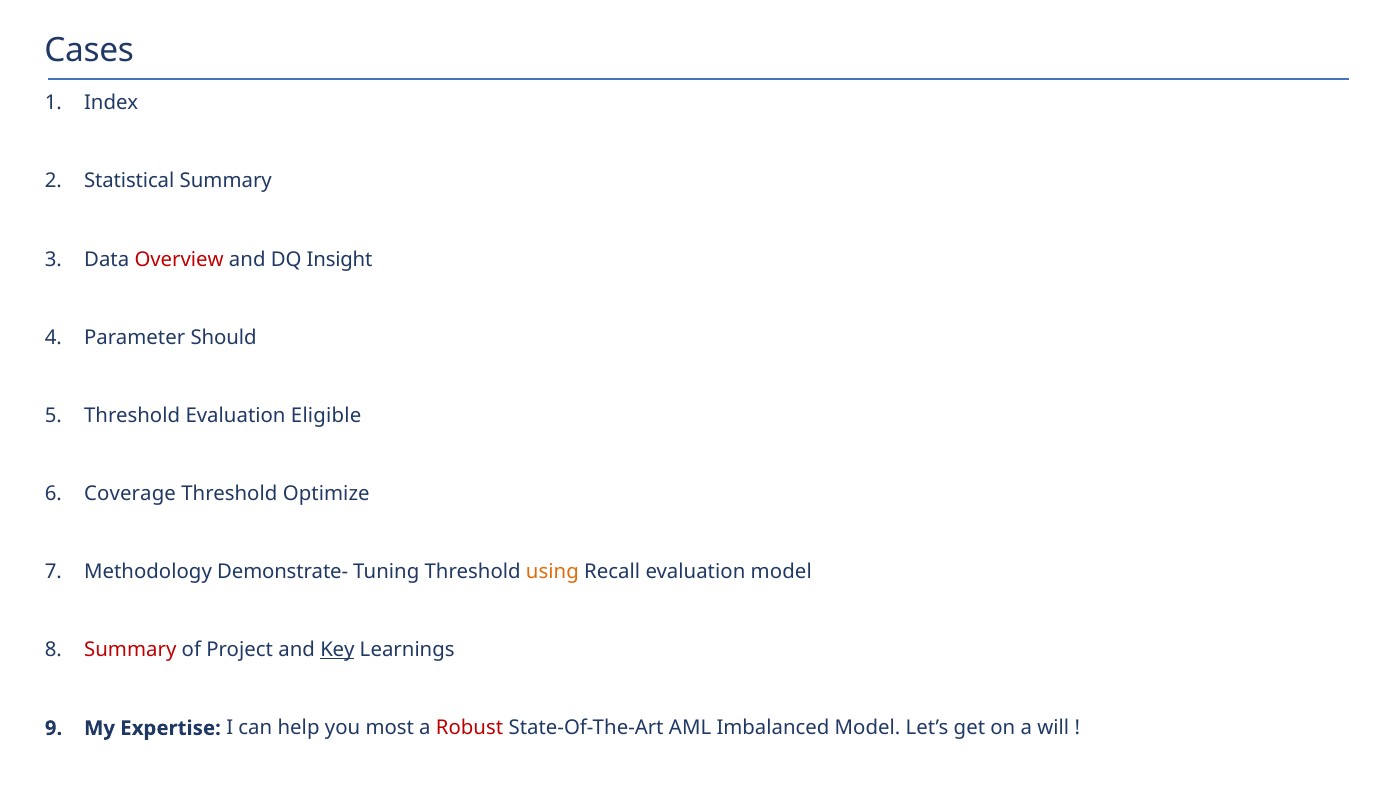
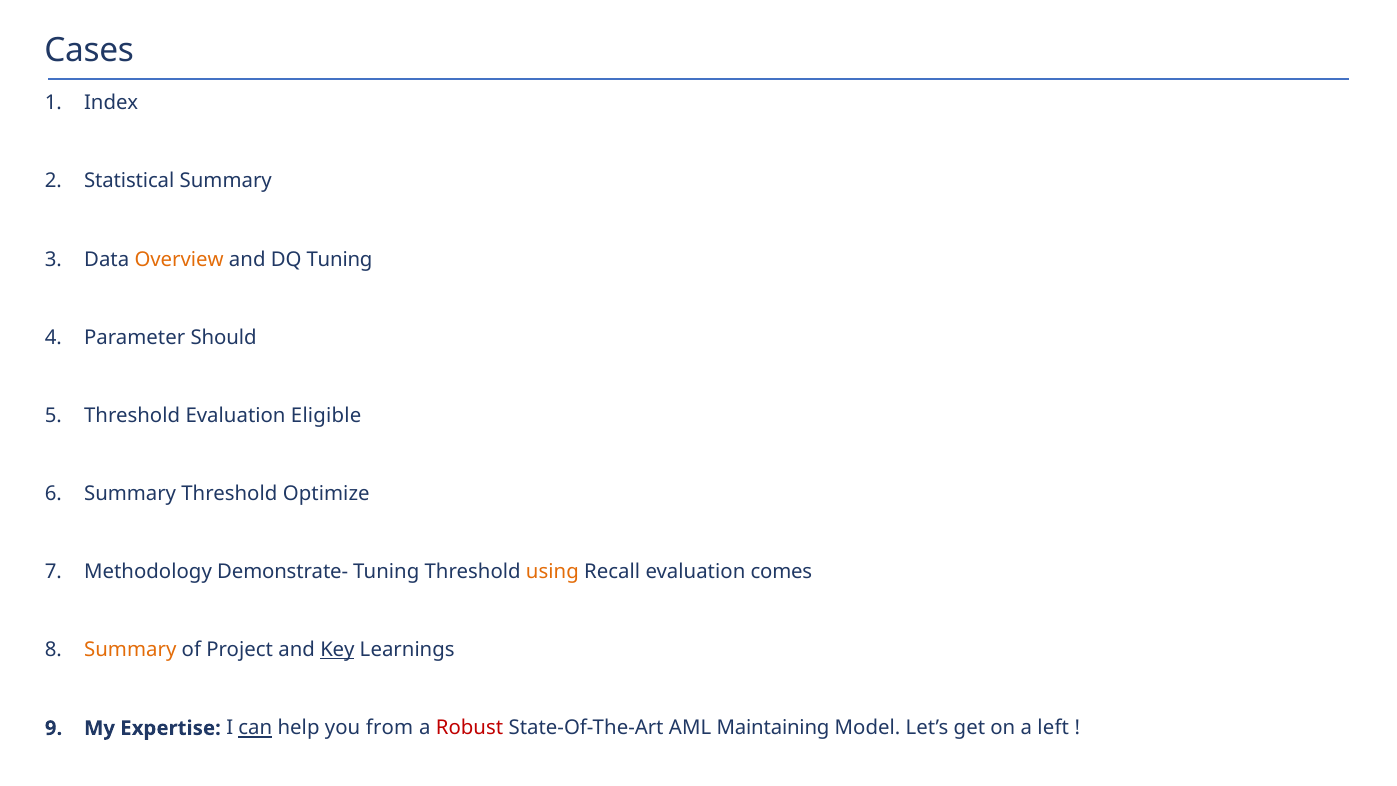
Overview colour: red -> orange (179, 259)
DQ Insight: Insight -> Tuning (340, 259)
Coverage: Coverage -> Summary (130, 494)
evaluation model: model -> comes (781, 572)
Summary colour: red -> orange (130, 650)
can underline: none -> present (255, 728)
most: most -> from (390, 728)
Imbalanced: Imbalanced -> Maintaining (773, 728)
will: will -> left (1053, 728)
